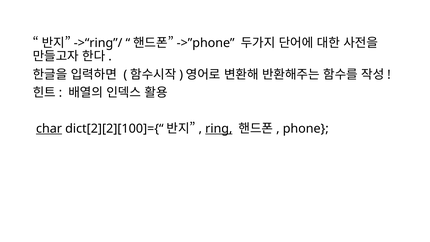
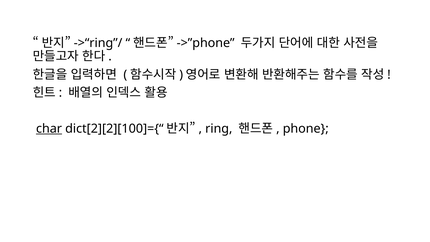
ring underline: present -> none (219, 129)
